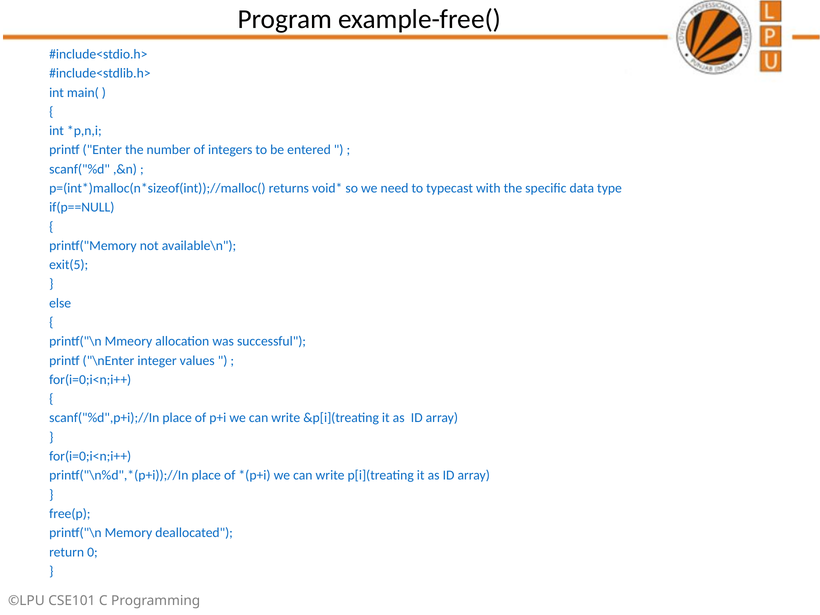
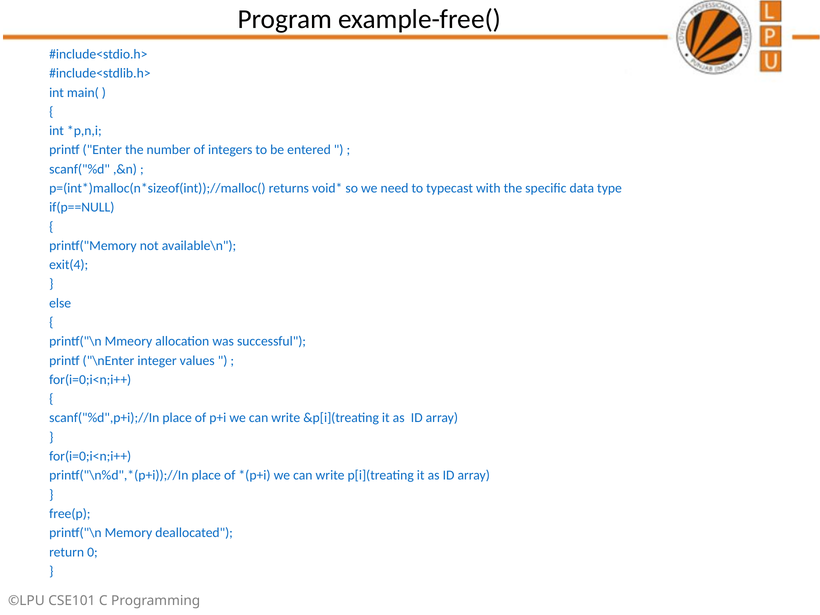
exit(5: exit(5 -> exit(4 (69, 265)
